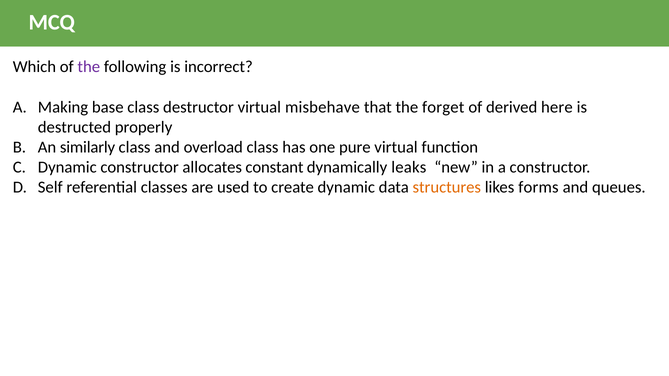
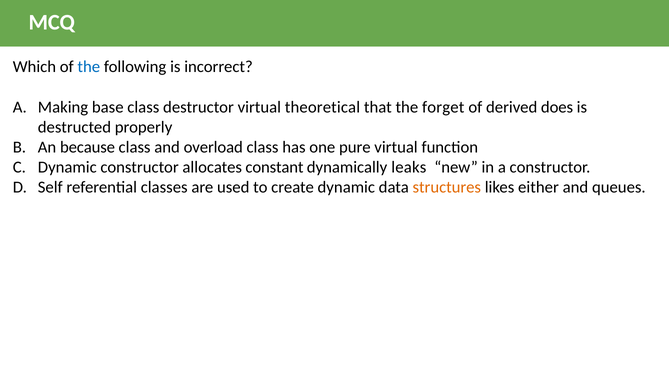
the colour: purple -> blue (89, 67)
misbehave: misbehave -> theoretical (322, 107)
here: here -> does (557, 107)
similarly: similarly -> because (88, 147)
forms: forms -> either (538, 187)
